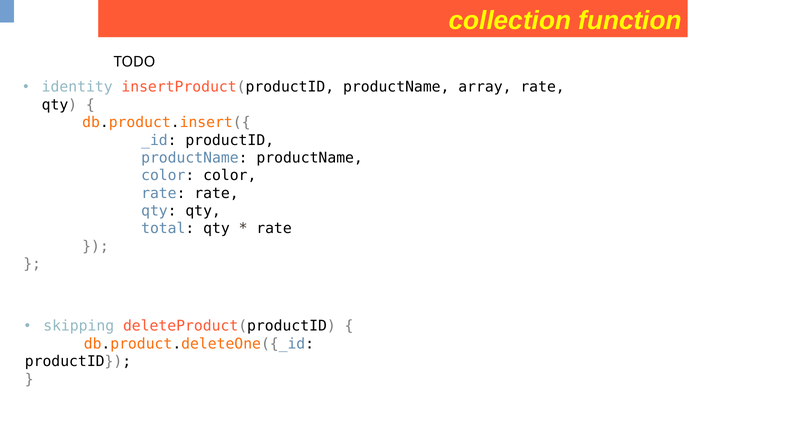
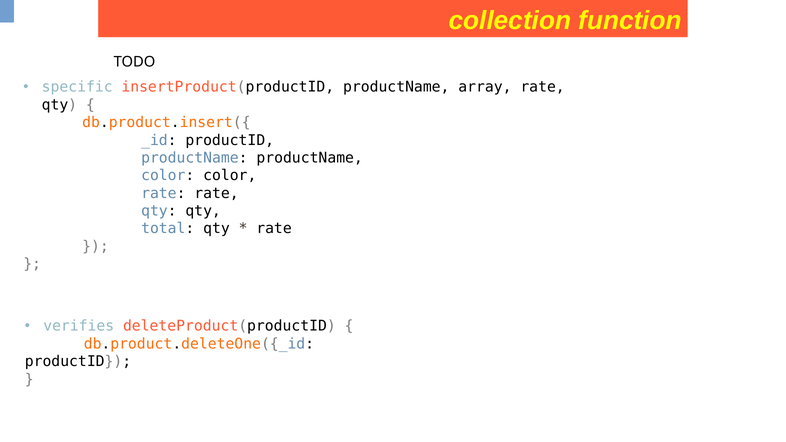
identity: identity -> specific (77, 87)
skipping: skipping -> verifies (79, 326)
